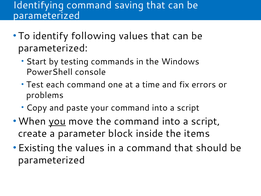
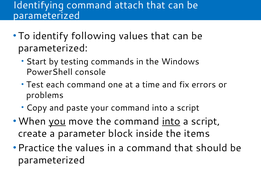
saving: saving -> attach (129, 5)
into underline: none -> present (171, 121)
Existing: Existing -> Practice (36, 148)
